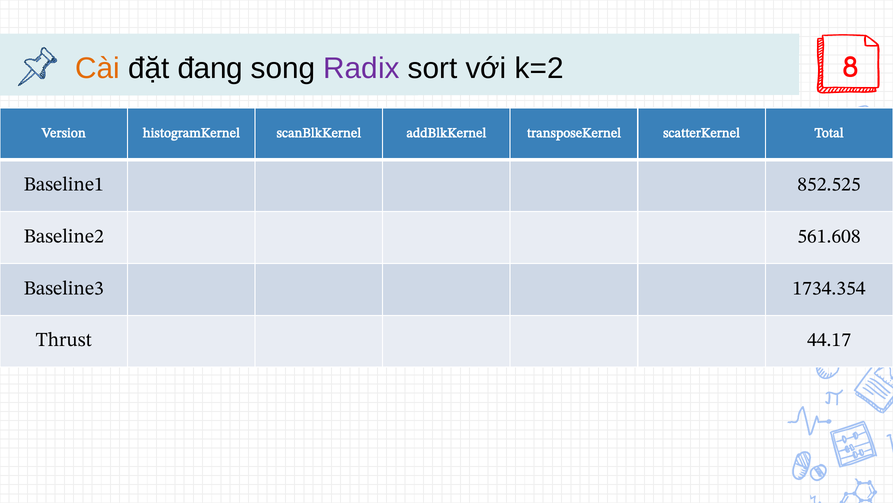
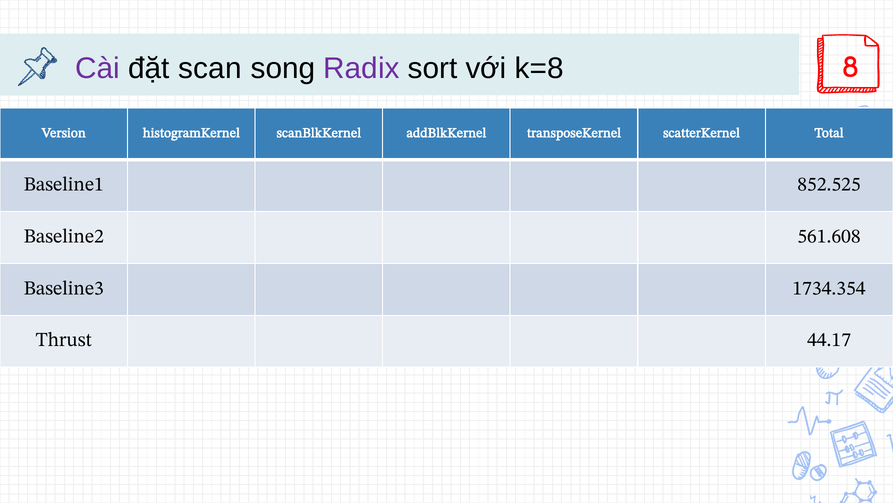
Cài colour: orange -> purple (98, 68)
đang: đang -> scan (210, 68)
k=2: k=2 -> k=8 (539, 68)
